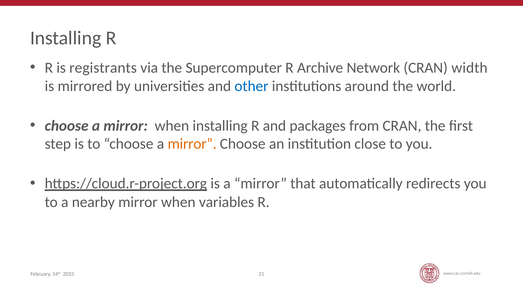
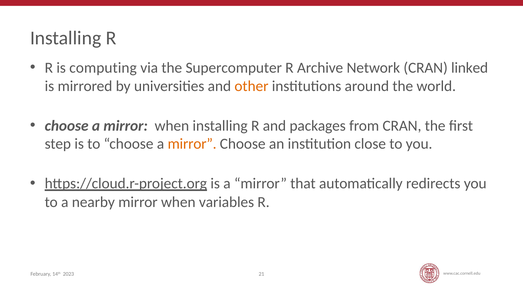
registrants: registrants -> computing (103, 68)
width: width -> linked (470, 68)
other colour: blue -> orange (251, 86)
